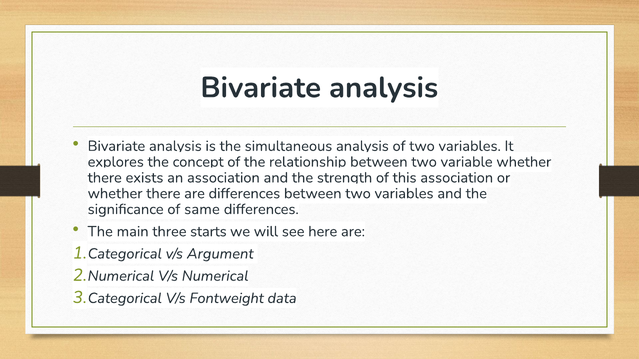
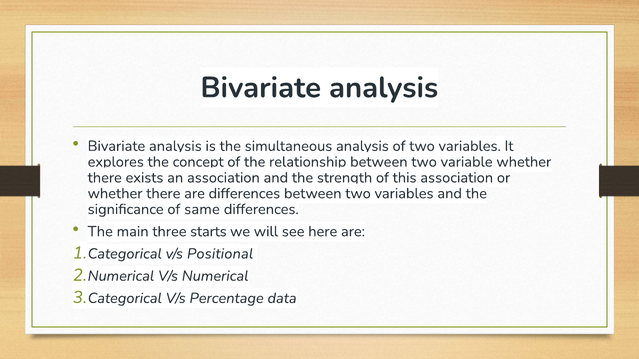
Argument: Argument -> Positional (220, 254)
Fontweight: Fontweight -> Percentage (227, 299)
